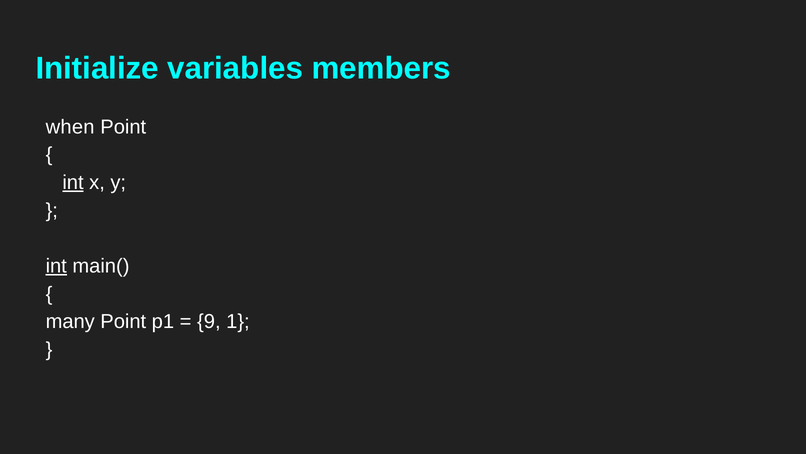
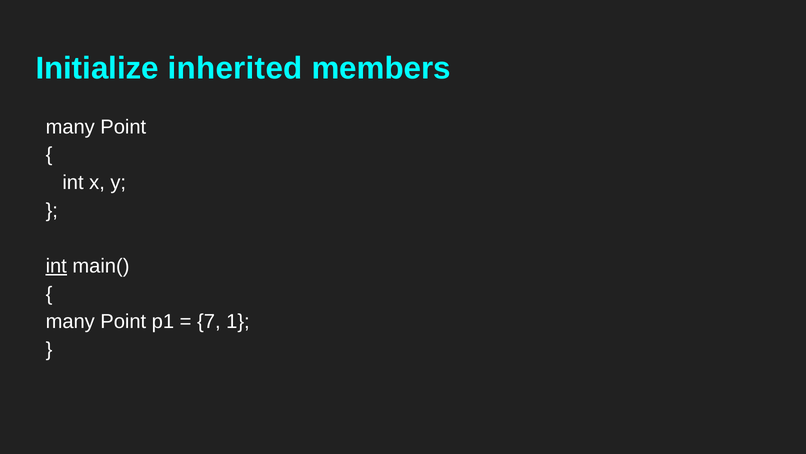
variables: variables -> inherited (235, 68)
when: when -> many (70, 127)
int underline: present -> none (73, 182)
9: 9 -> 7 (209, 321)
